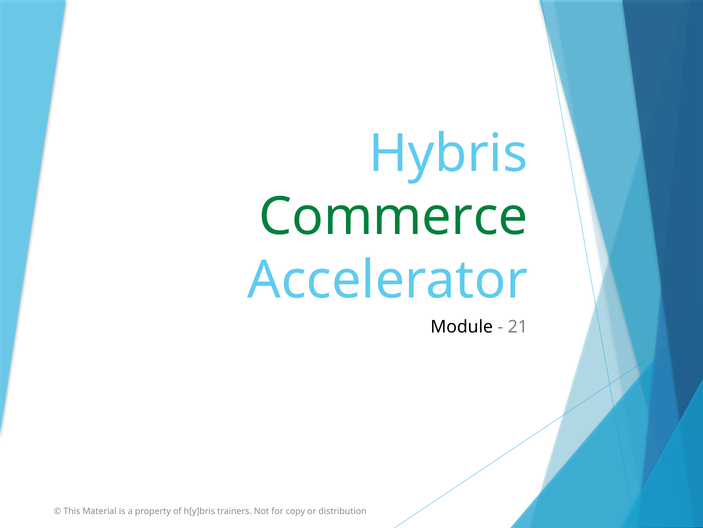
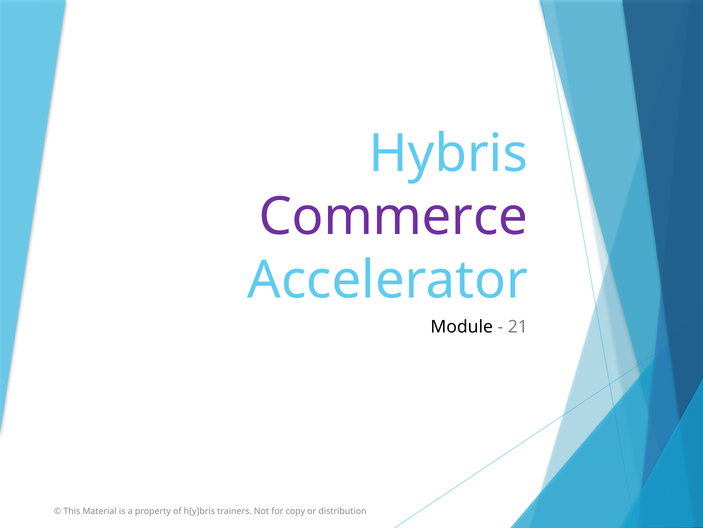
Commerce colour: green -> purple (393, 217)
